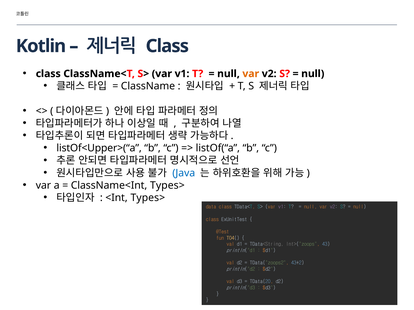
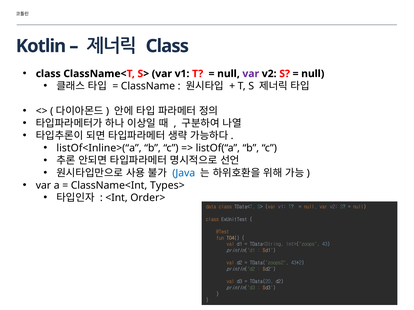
var colour: orange -> purple (251, 74)
listOf<Upper>(“a: listOf<Upper>(“a -> listOf<Inline>(“a (99, 148)
<Int Types>: Types> -> Order> (148, 198)
